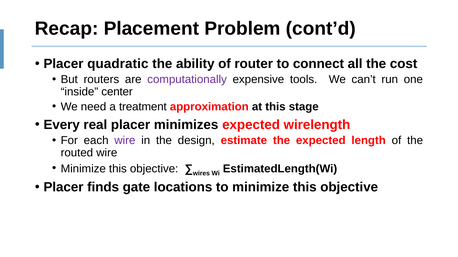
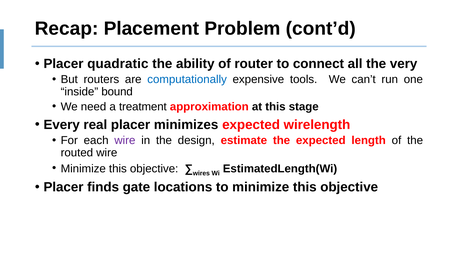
cost: cost -> very (404, 64)
computationally colour: purple -> blue (187, 80)
center: center -> bound (117, 92)
